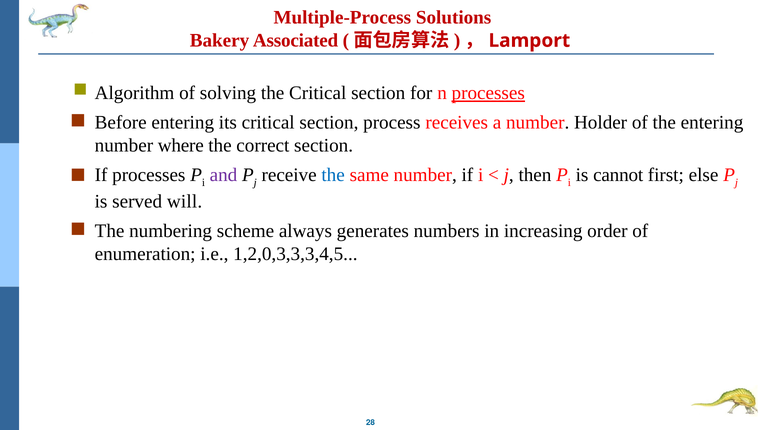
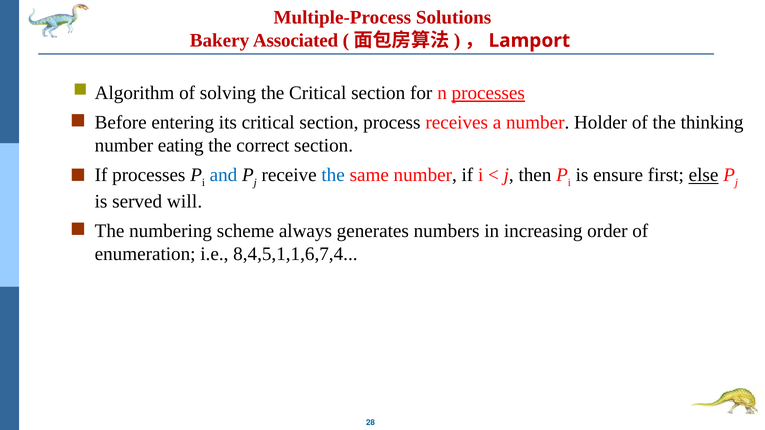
the entering: entering -> thinking (712, 123)
where: where -> eating (181, 146)
and colour: purple -> blue (224, 175)
cannot: cannot -> ensure (618, 175)
else underline: none -> present (704, 175)
1,2,0,3,3,3,4,5: 1,2,0,3,3,3,4,5 -> 8,4,5,1,1,6,7,4 (295, 254)
